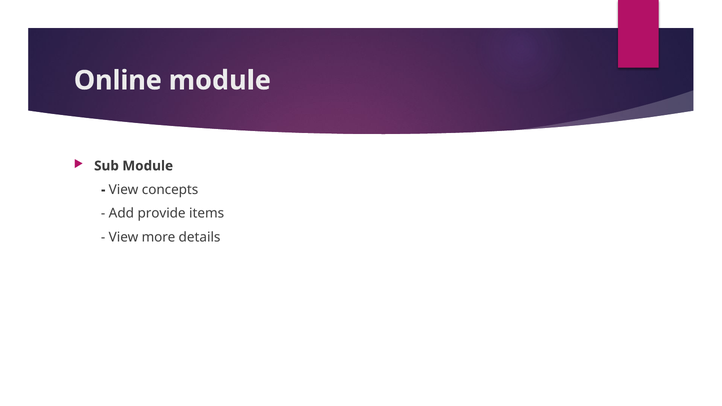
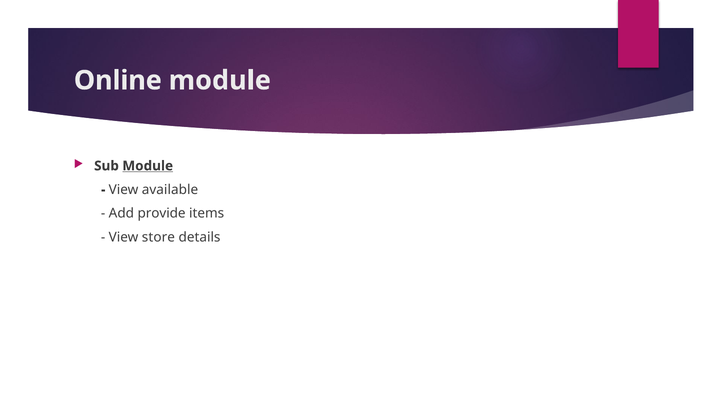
Module underline: none -> present (148, 166)
concepts: concepts -> available (170, 190)
more: more -> store (158, 237)
